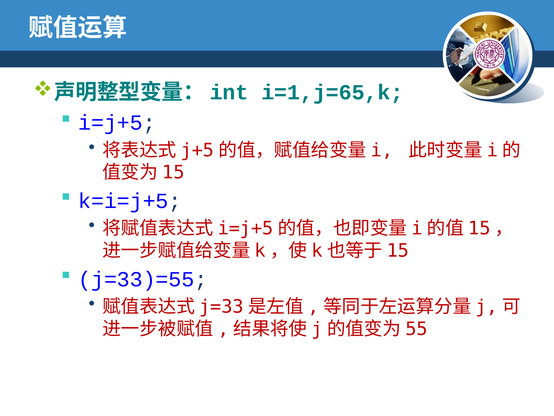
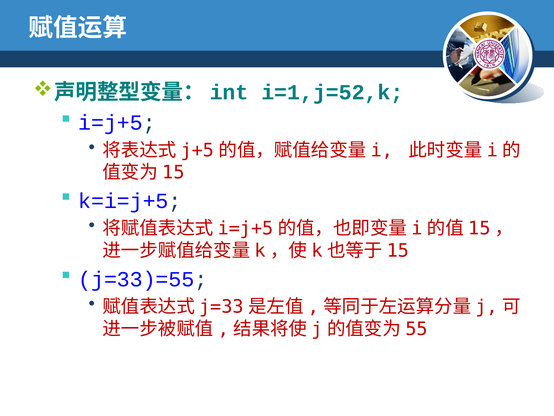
i=1,j=65,k: i=1,j=65,k -> i=1,j=52,k (332, 92)
